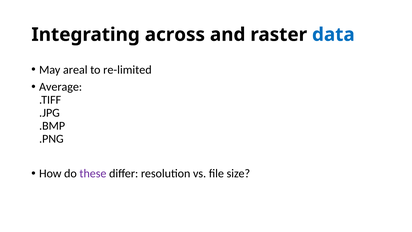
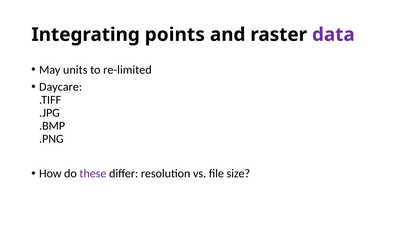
across: across -> points (175, 35)
data colour: blue -> purple (333, 35)
areal: areal -> units (75, 70)
Average: Average -> Daycare (61, 87)
